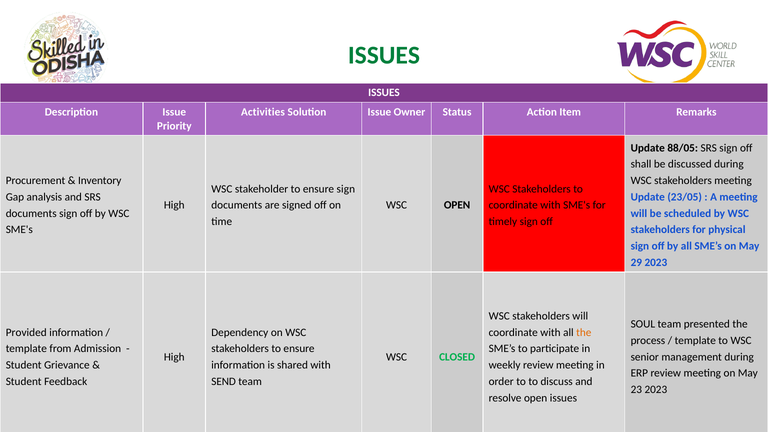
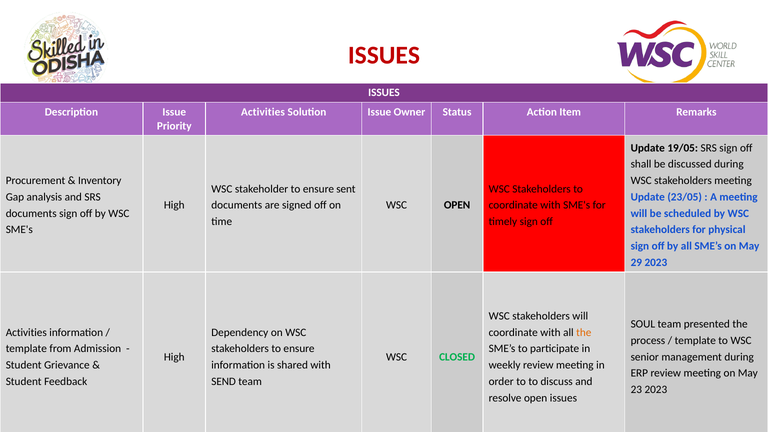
ISSUES colour: green -> red (384, 55)
88/05: 88/05 -> 19/05 (683, 148)
ensure sign: sign -> sent (346, 189)
Provided: Provided -> Activities (26, 332)
